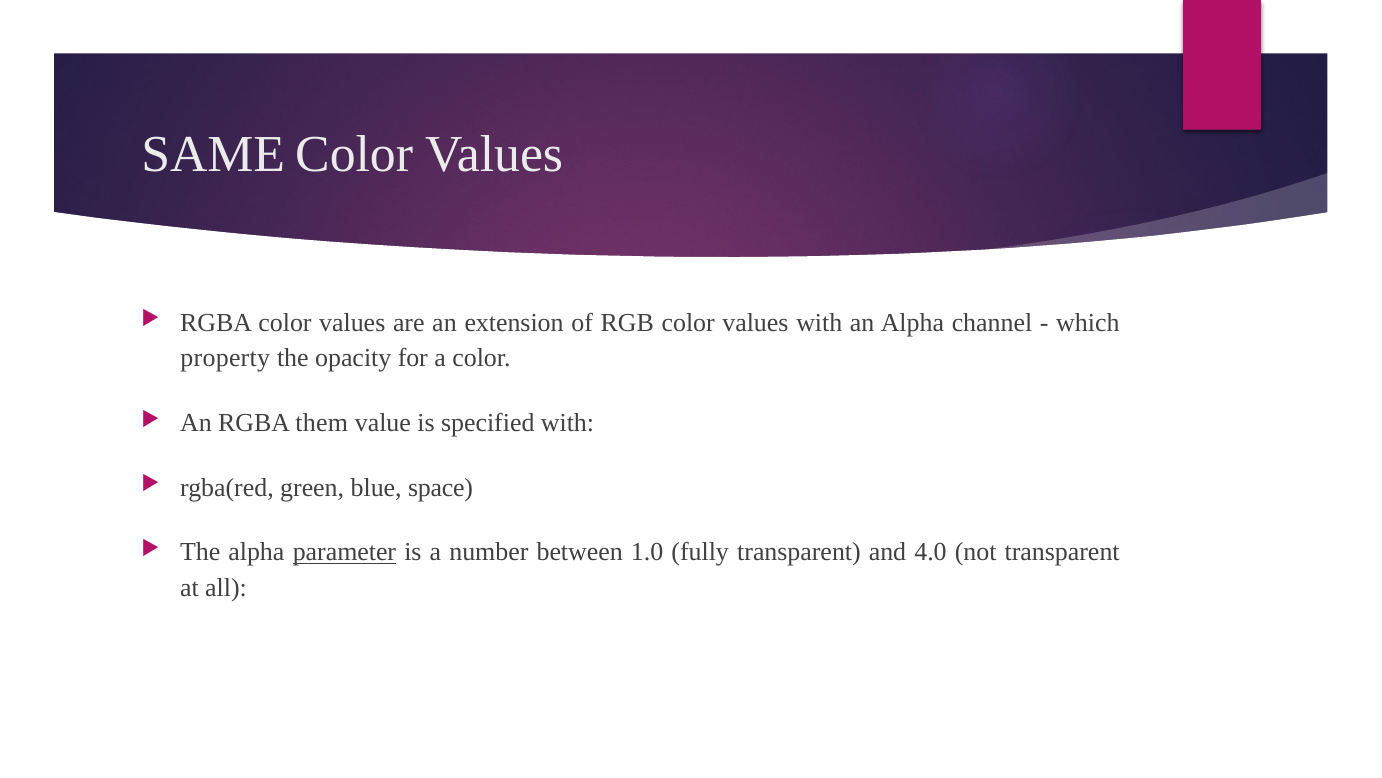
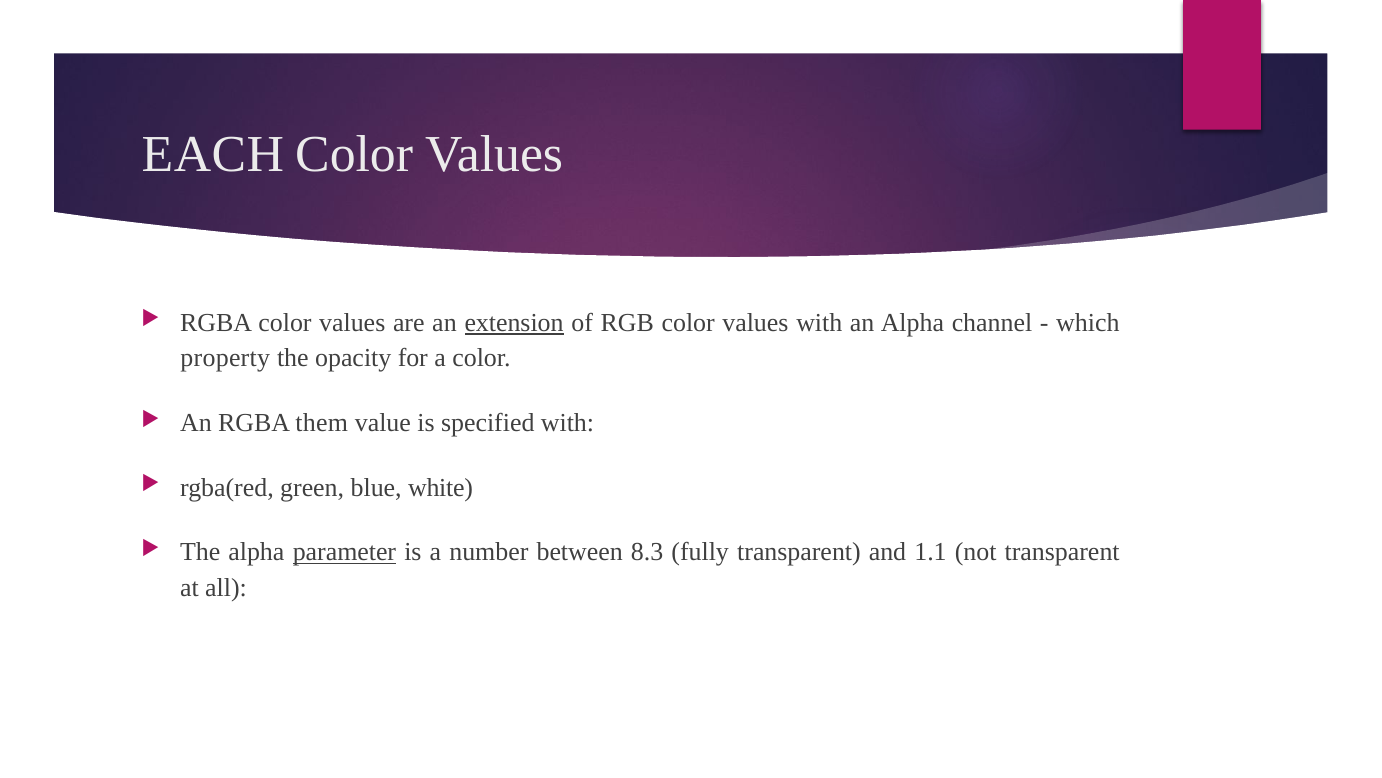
SAME: SAME -> EACH (213, 154)
extension underline: none -> present (514, 322)
space: space -> white (441, 487)
1.0: 1.0 -> 8.3 (647, 552)
4.0: 4.0 -> 1.1 (931, 552)
